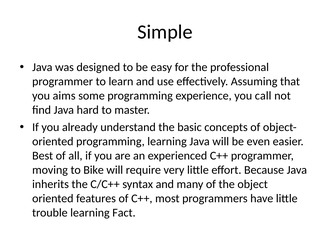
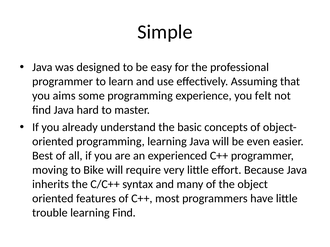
call: call -> felt (263, 96)
learning Fact: Fact -> Find (124, 213)
